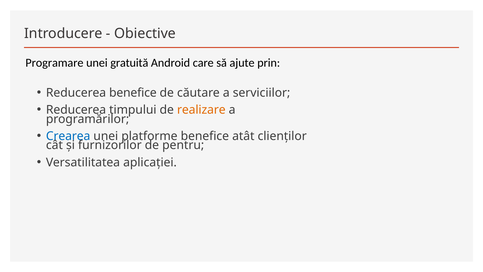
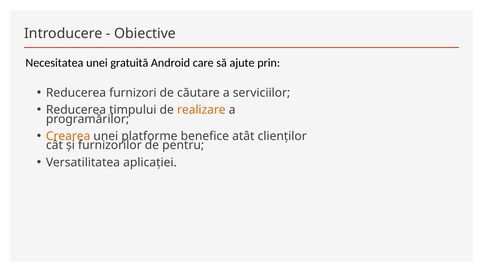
Programare: Programare -> Necesitatea (54, 63)
Reducerea benefice: benefice -> furnizori (133, 93)
Crearea colour: blue -> orange (68, 136)
